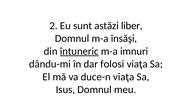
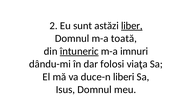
liber underline: none -> present (132, 26)
însăşi: însăşi -> toată (124, 38)
duce-n viaţa: viaţa -> liberi (124, 77)
